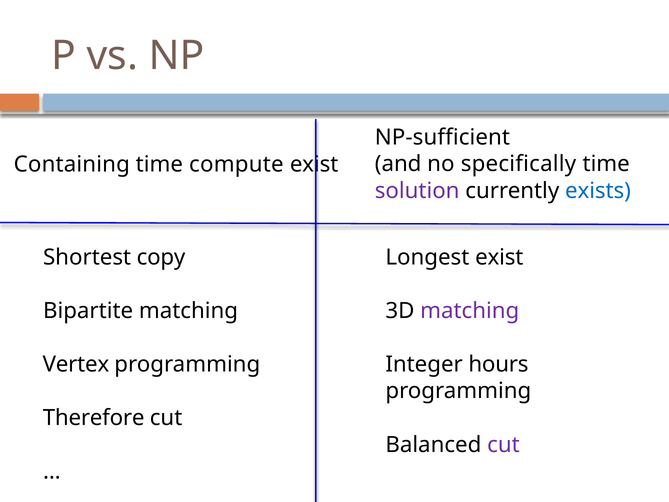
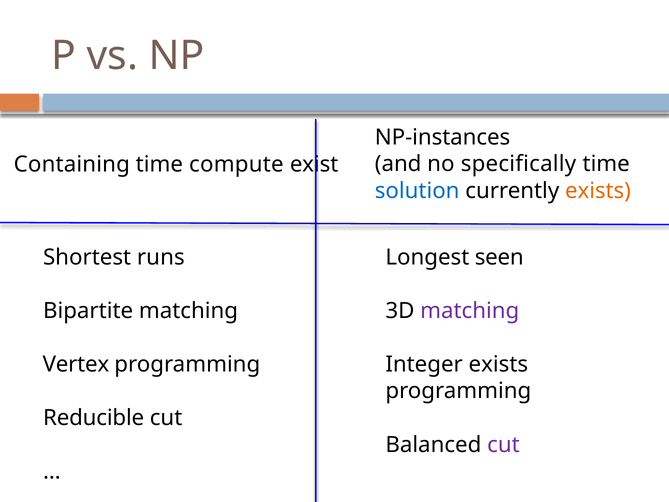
NP-sufficient: NP-sufficient -> NP-instances (443, 137)
solution colour: purple -> blue (417, 191)
exists colour: blue -> orange (598, 191)
copy: copy -> runs (161, 257)
Longest exist: exist -> seen (499, 257)
Integer hours: hours -> exists (498, 364)
Therefore: Therefore -> Reducible (94, 418)
